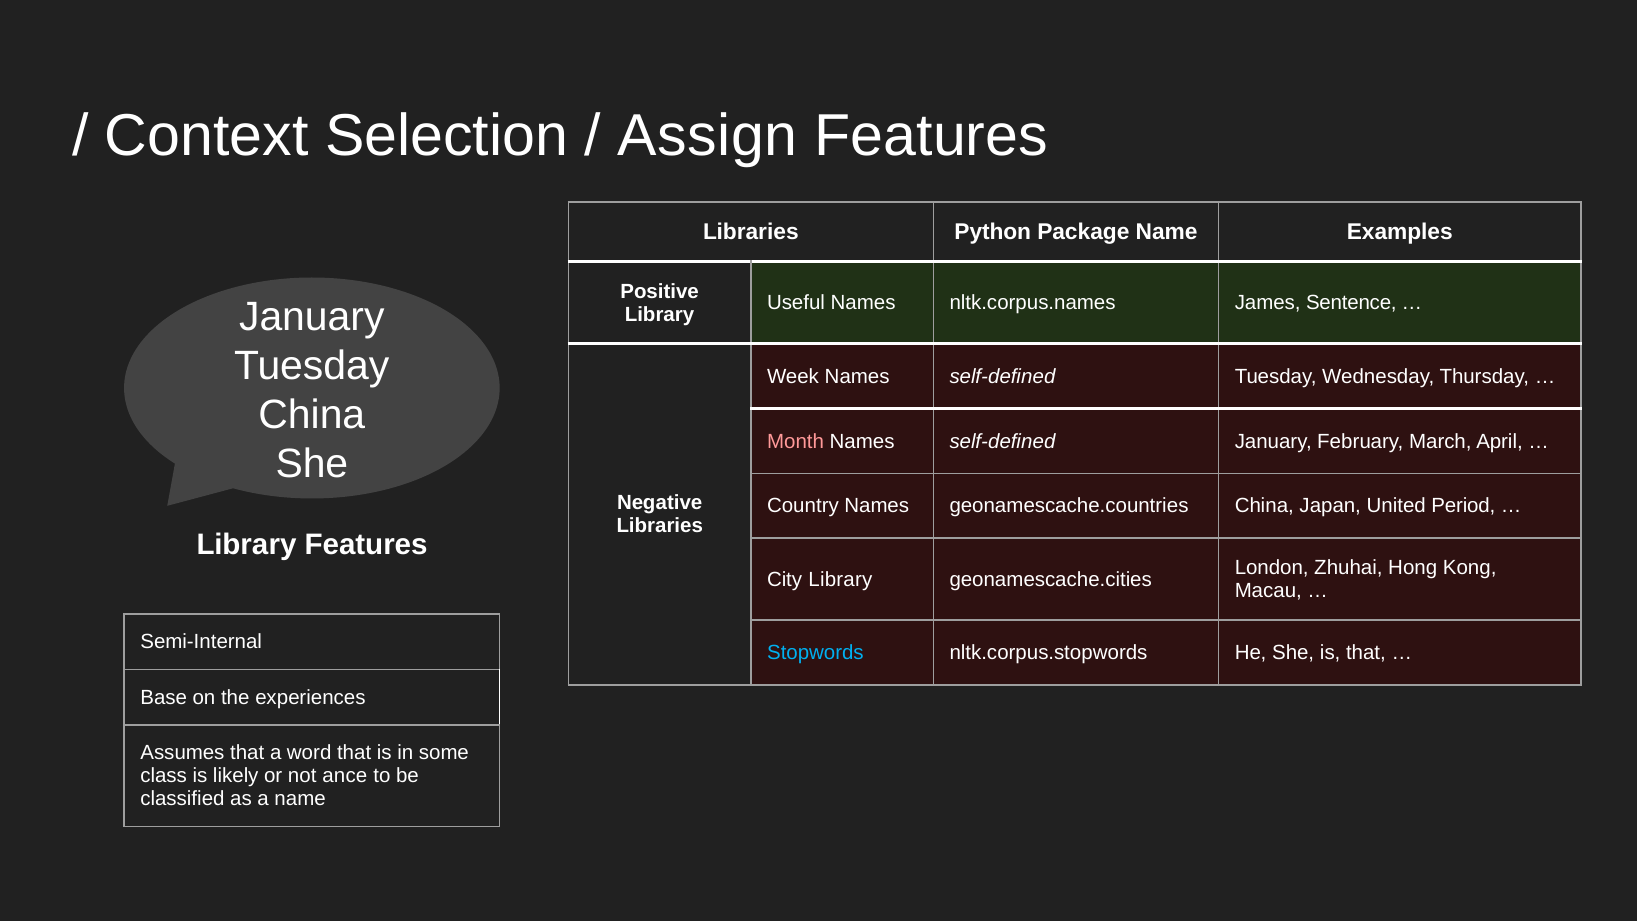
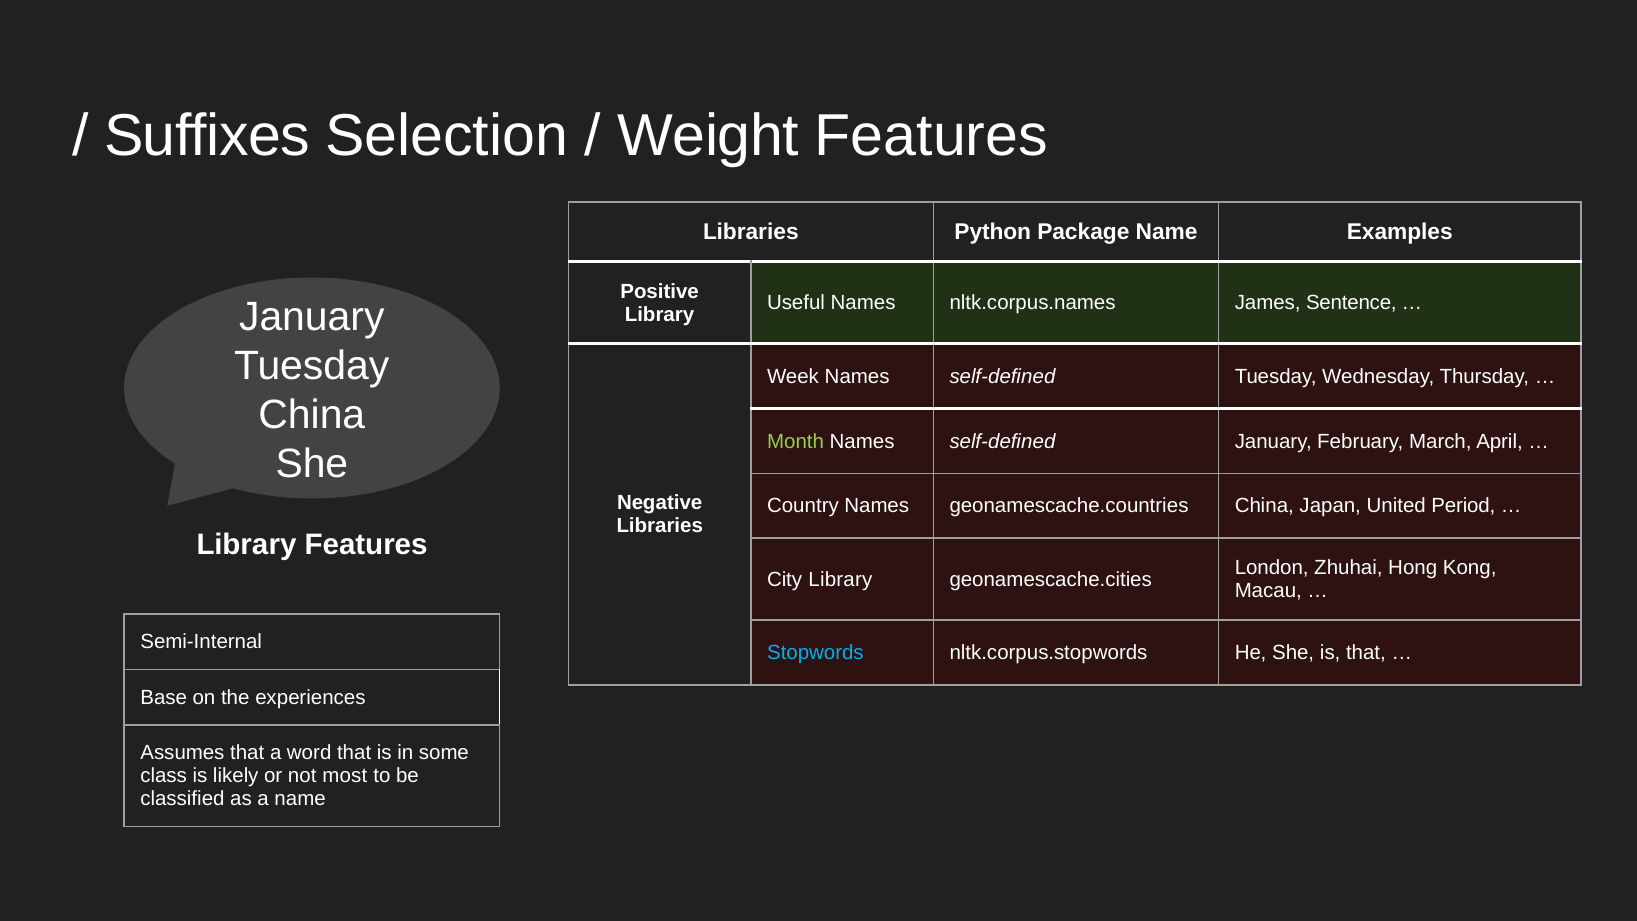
Context: Context -> Suffixes (207, 136)
Assign: Assign -> Weight (708, 136)
Month colour: pink -> light green (796, 441)
ance: ance -> most (345, 776)
